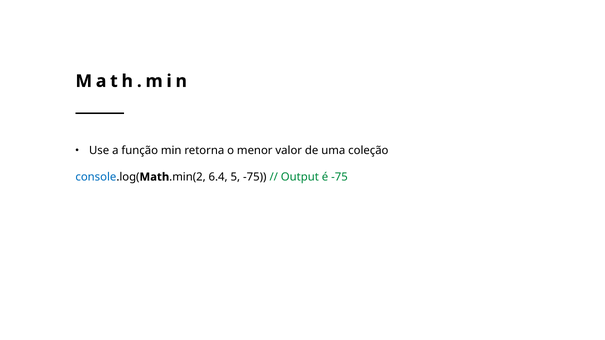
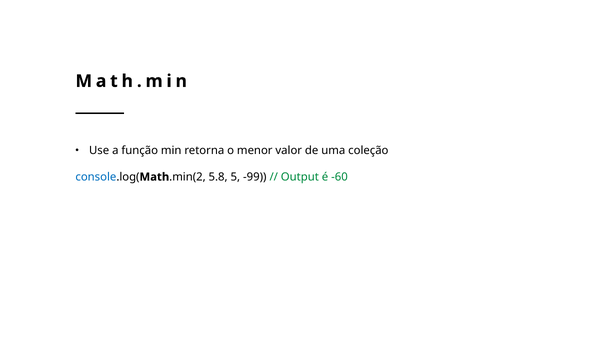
6.4: 6.4 -> 5.8 (218, 177)
5 -75: -75 -> -99 (255, 177)
é -75: -75 -> -60 (339, 177)
